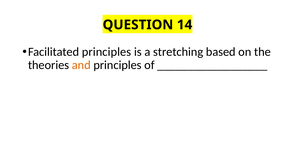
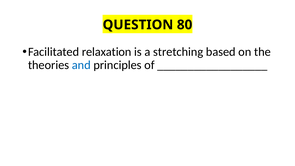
14: 14 -> 80 (185, 25)
Facilitated principles: principles -> relaxation (107, 52)
and colour: orange -> blue (81, 65)
